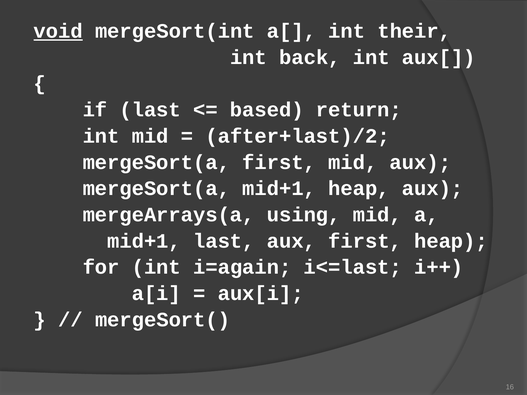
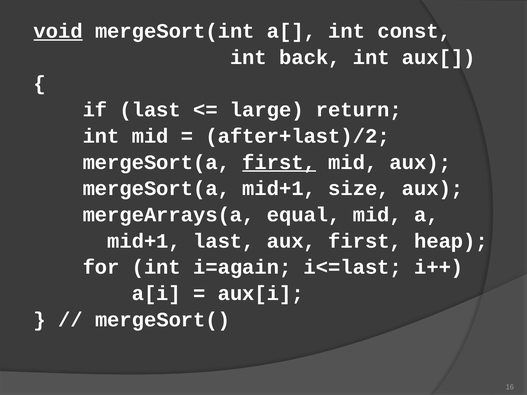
their: their -> const (414, 31)
based: based -> large (267, 110)
first underline: none -> present (279, 162)
mid+1 heap: heap -> size (359, 189)
using: using -> equal (304, 215)
